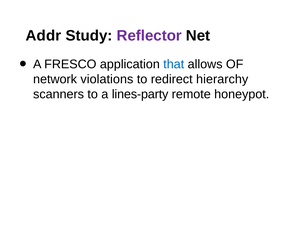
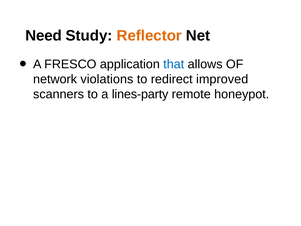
Addr: Addr -> Need (44, 36)
Reflector colour: purple -> orange (149, 36)
hierarchy: hierarchy -> improved (222, 79)
